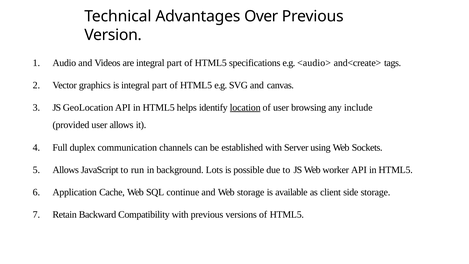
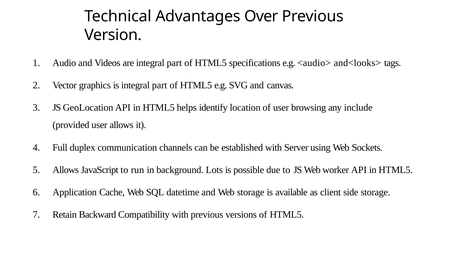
and<create>: and<create> -> and<looks> (357, 63)
location underline: present -> none (245, 107)
continue: continue -> datetime (183, 192)
